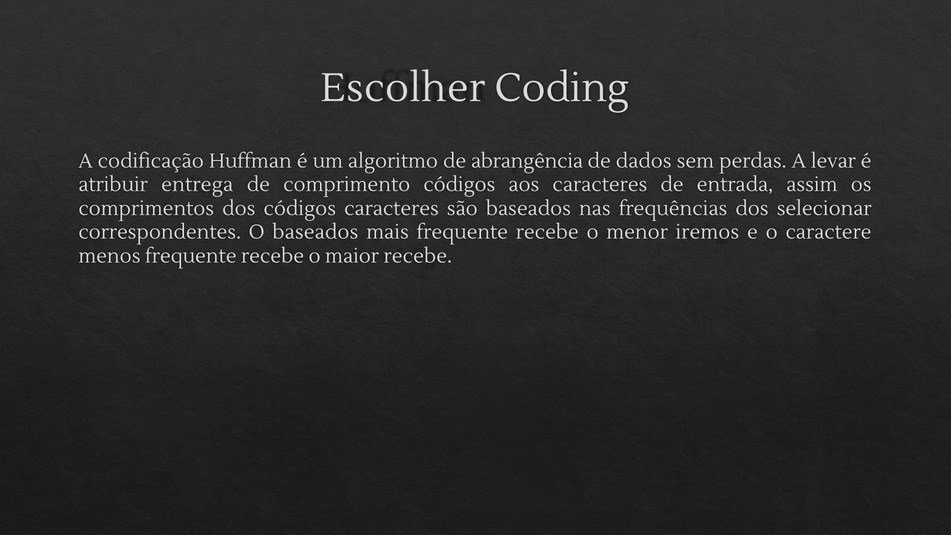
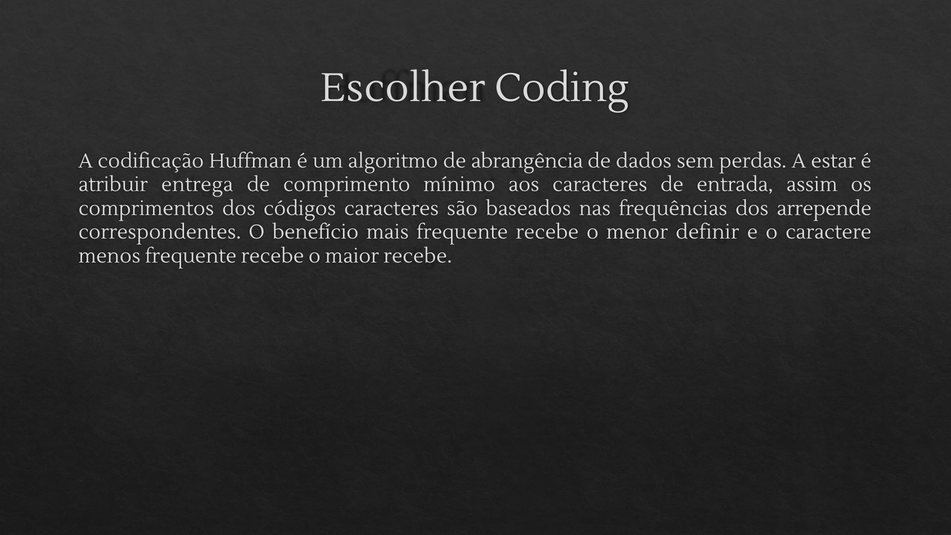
levar: levar -> estar (833, 161)
comprimento códigos: códigos -> mínimo (459, 185)
selecionar: selecionar -> arrepende (824, 209)
O baseados: baseados -> benefício (315, 232)
iremos: iremos -> definir (707, 232)
